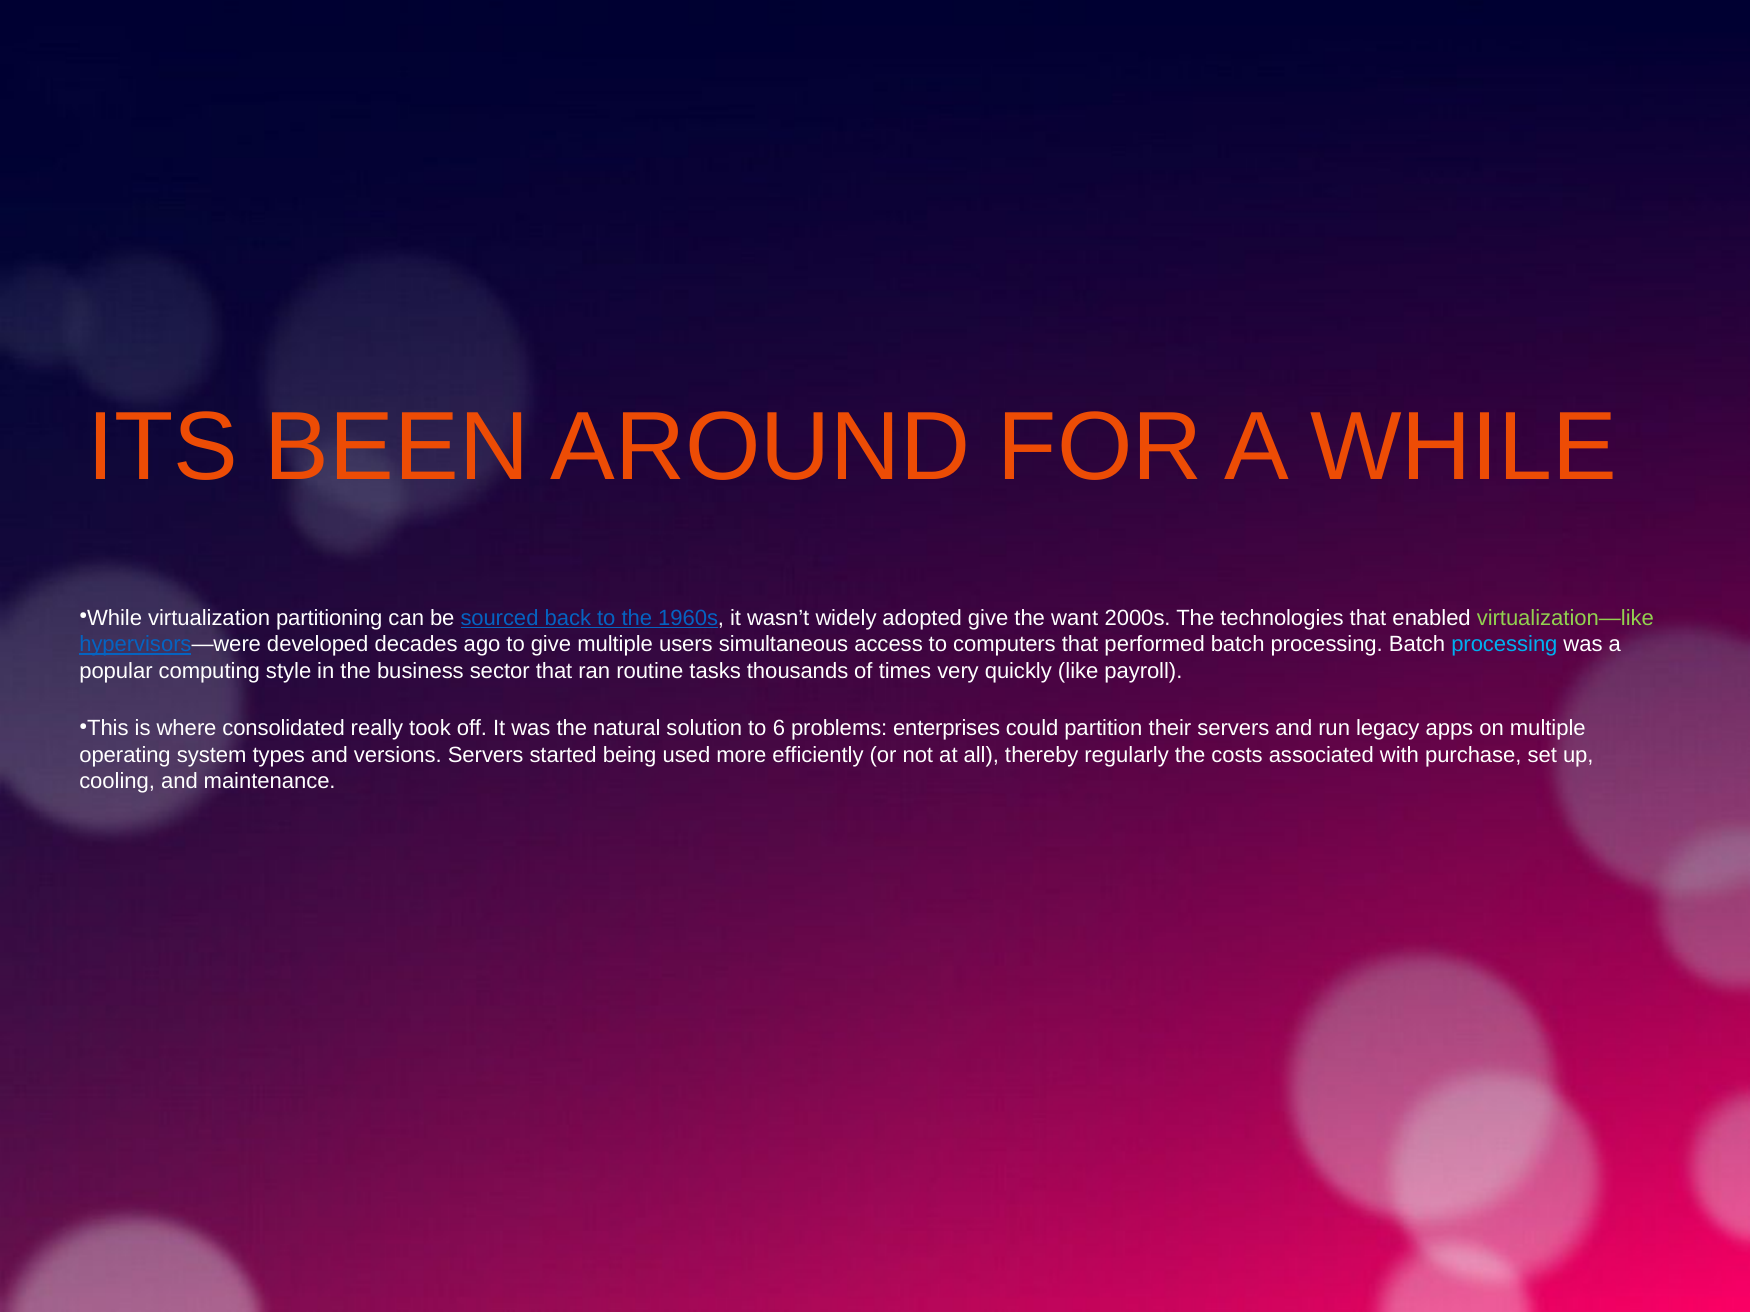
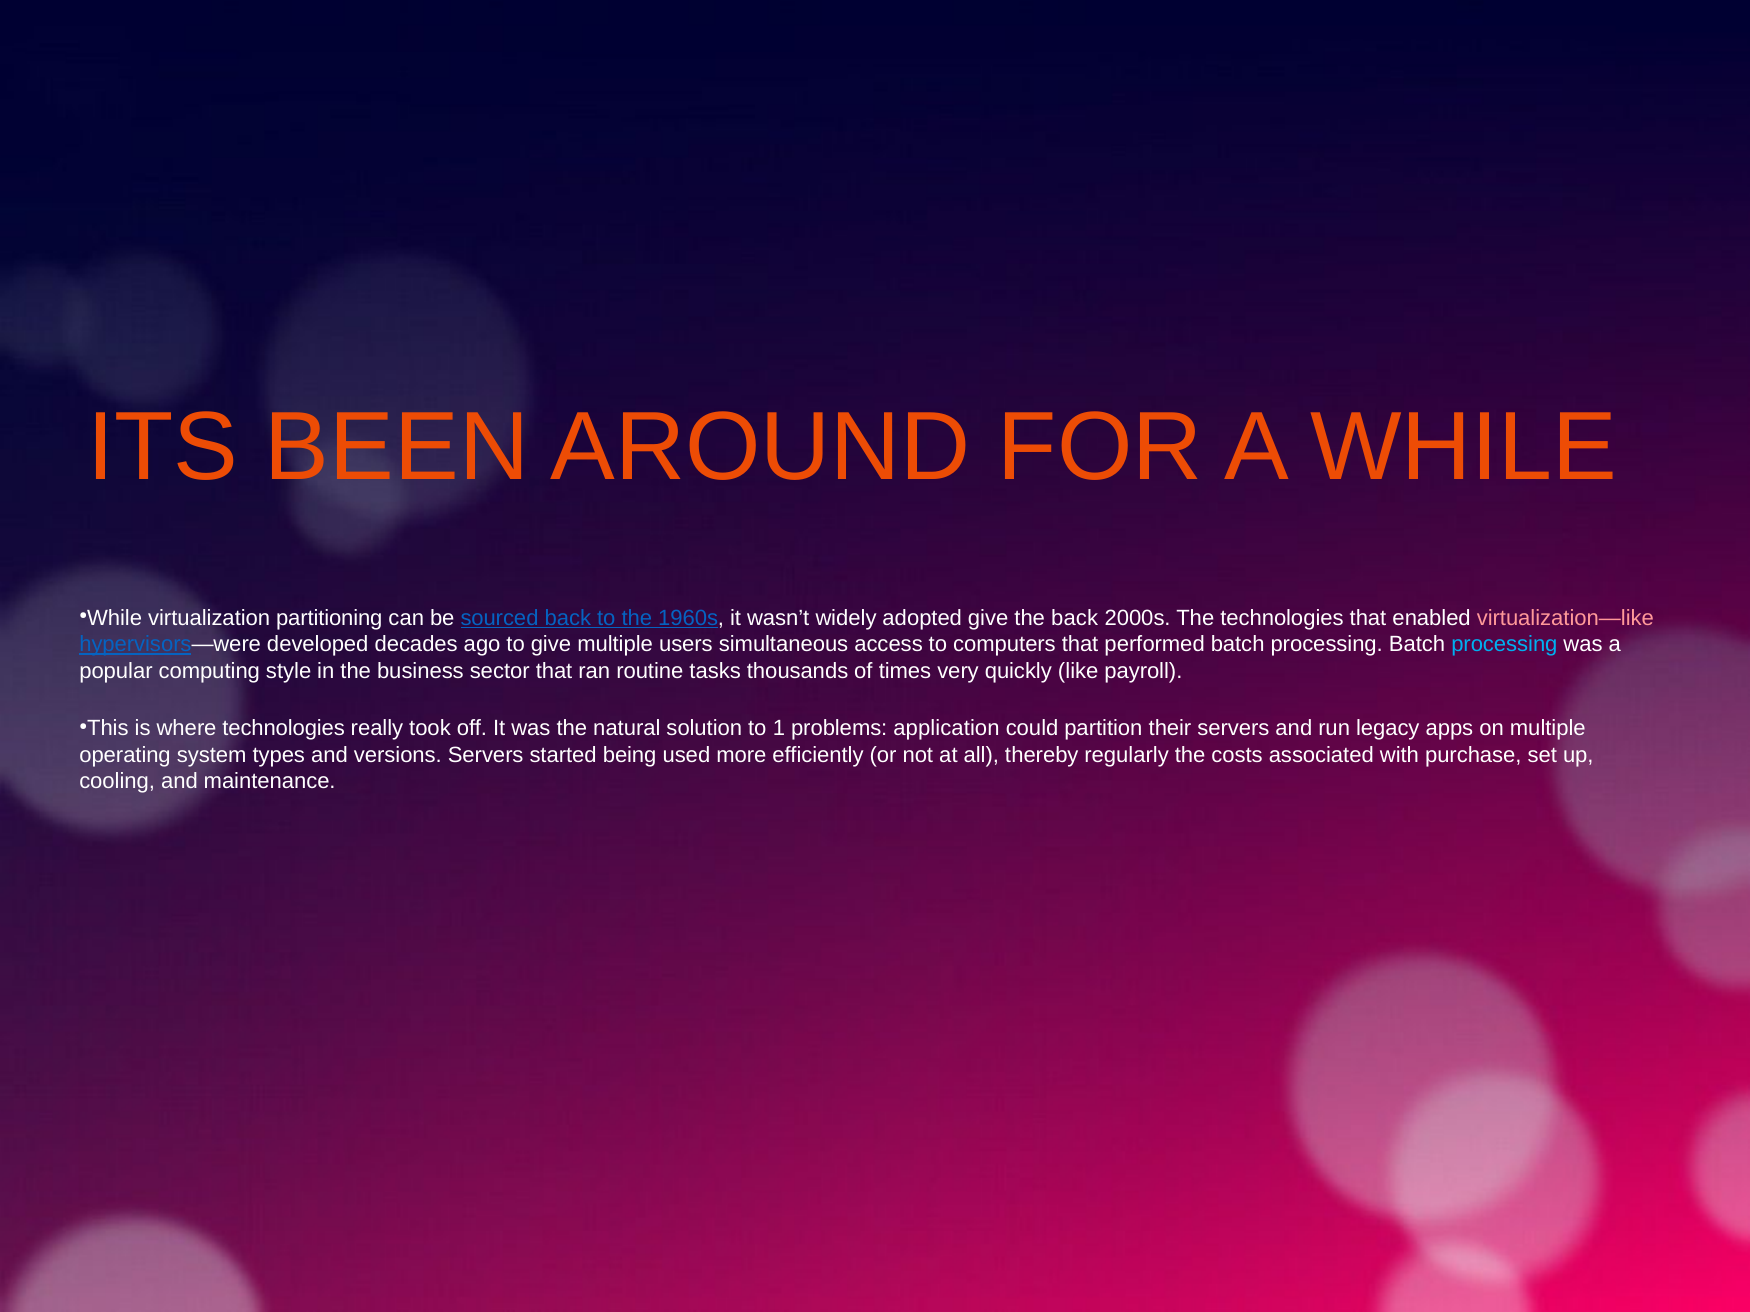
the want: want -> back (1075, 618)
virtualization—like colour: light green -> pink (1565, 618)
where consolidated: consolidated -> technologies (284, 729)
6: 6 -> 1 (779, 729)
enterprises: enterprises -> application (946, 729)
